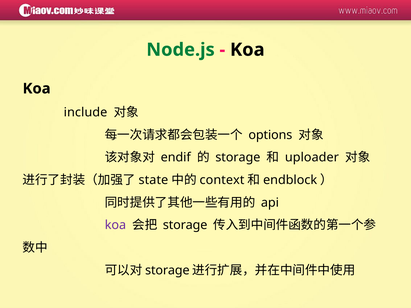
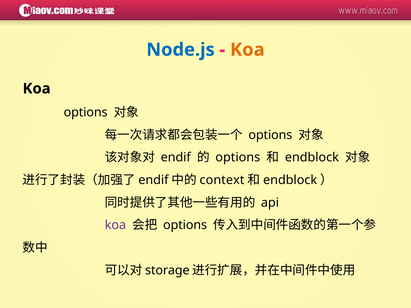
Node.js colour: green -> blue (180, 50)
Koa colour: black -> orange (247, 50)
include: include -> options (86, 112)
storage: storage -> options (238, 158)
uploader: uploader -> endblock (312, 158)
state: state -> endif (153, 180)
storage: storage -> options (185, 225)
